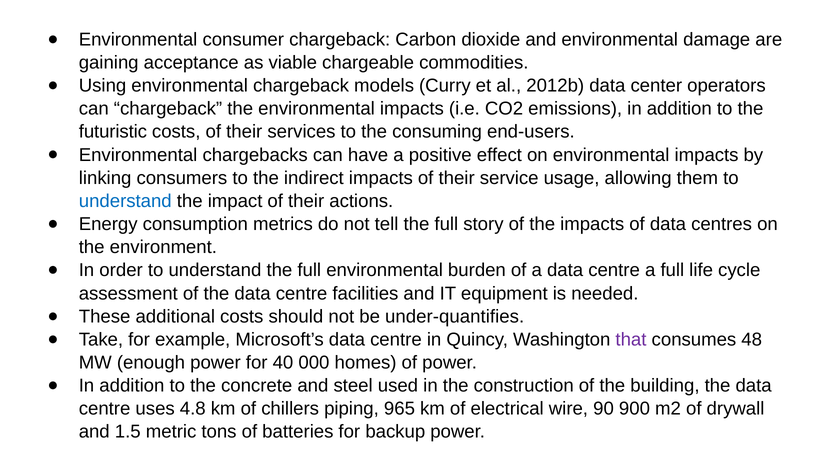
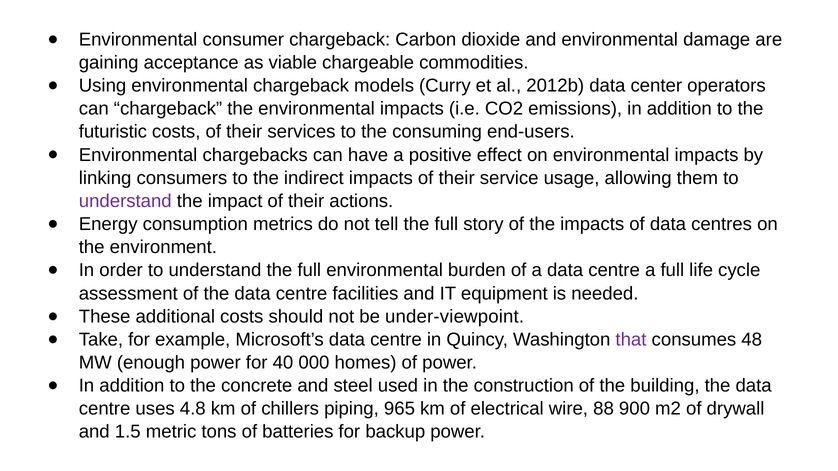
understand colour: blue -> purple (125, 201)
under-quantifies: under-quantifies -> under-viewpoint (455, 317)
90: 90 -> 88 (604, 409)
